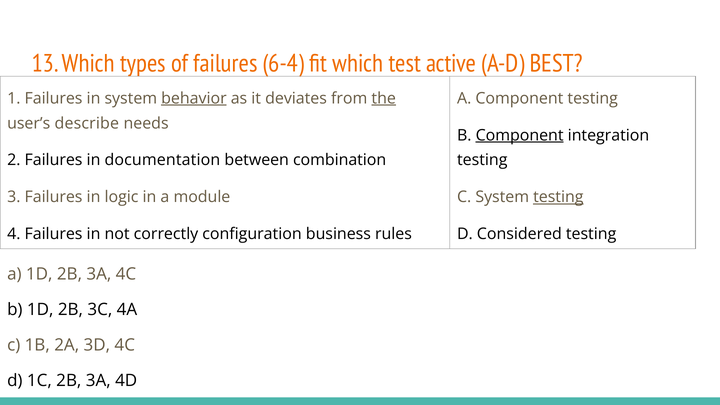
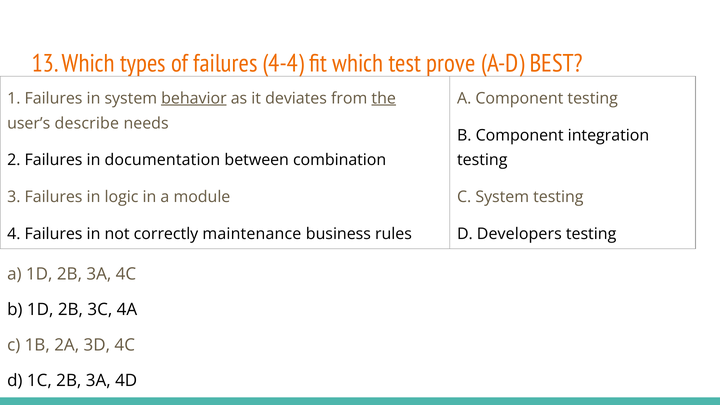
6-4: 6-4 -> 4-4 (283, 63)
active: active -> prove (451, 63)
Component underline: present -> none (520, 135)
testing underline: present -> none (558, 197)
configuration: configuration -> maintenance (252, 234)
Considered: Considered -> Developers (519, 234)
